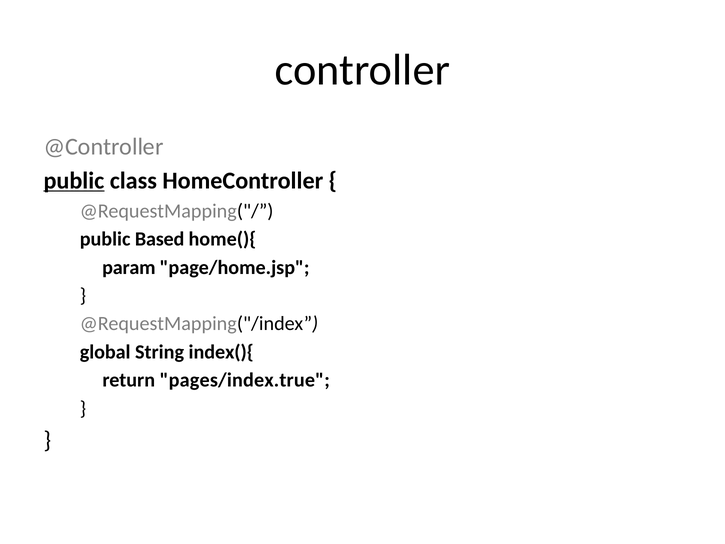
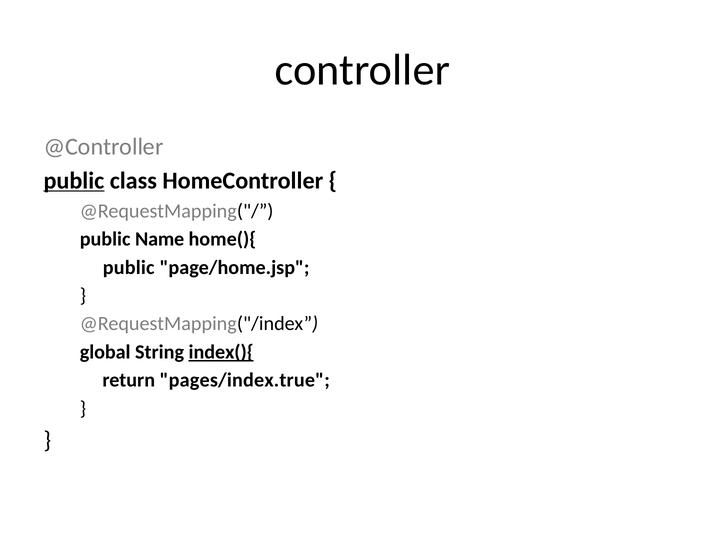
Based: Based -> Name (160, 239)
param: param -> public (129, 267)
index(){ underline: none -> present (221, 352)
